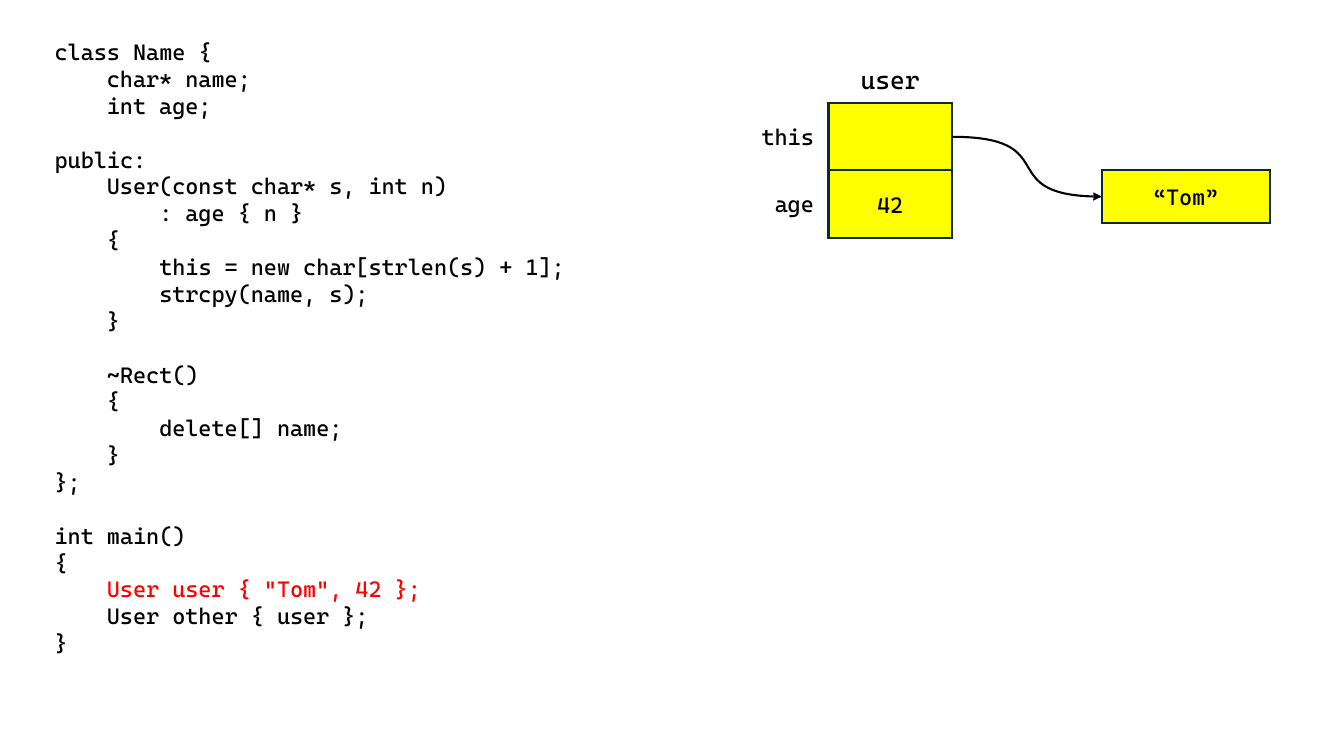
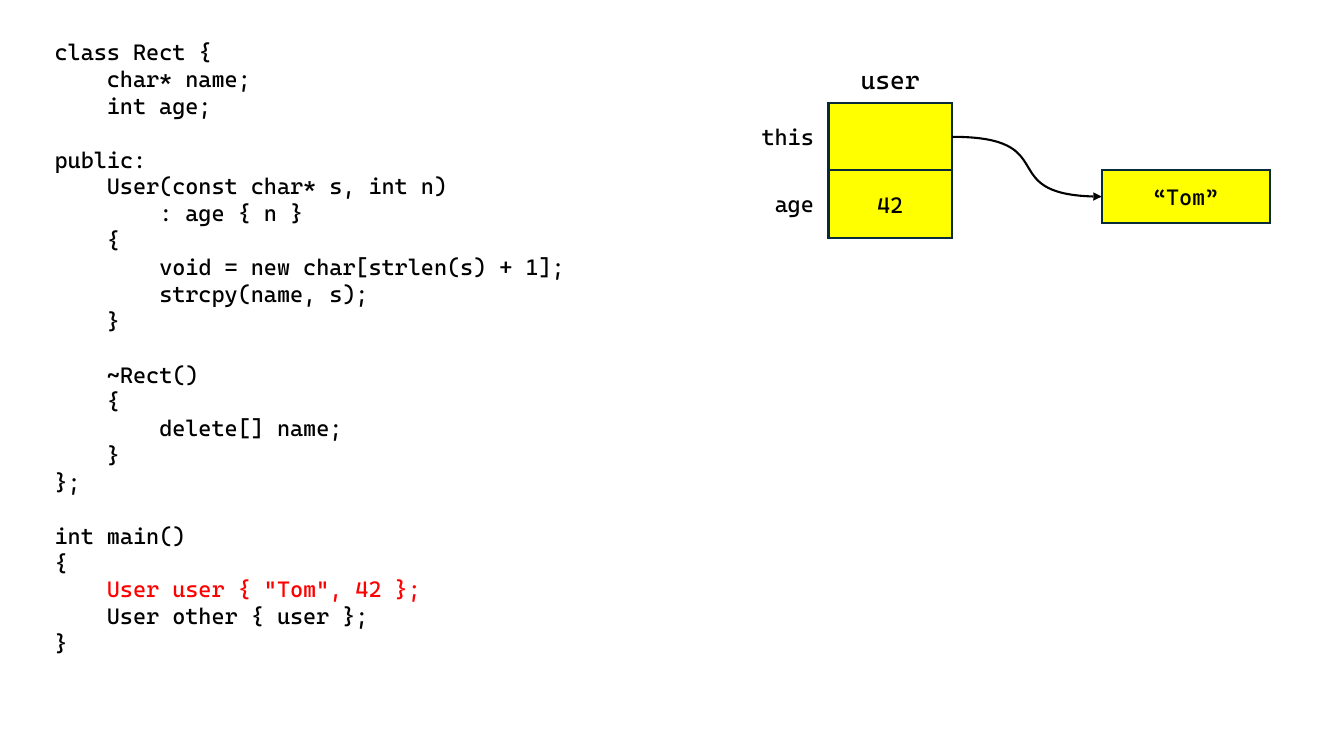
class Name: Name -> Rect (159, 53)
this: this -> void (186, 268)
